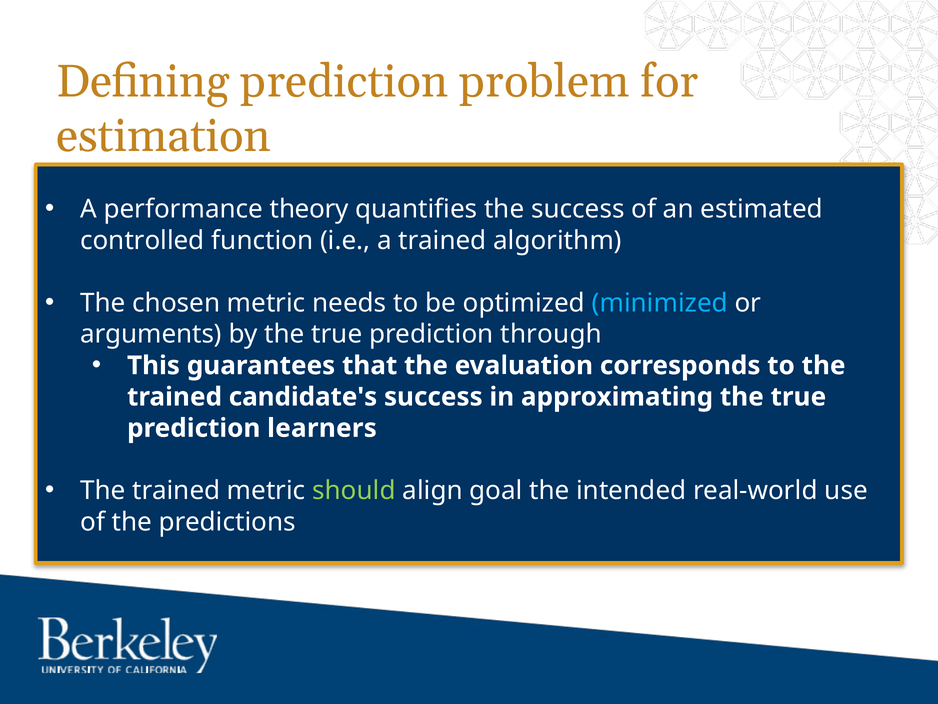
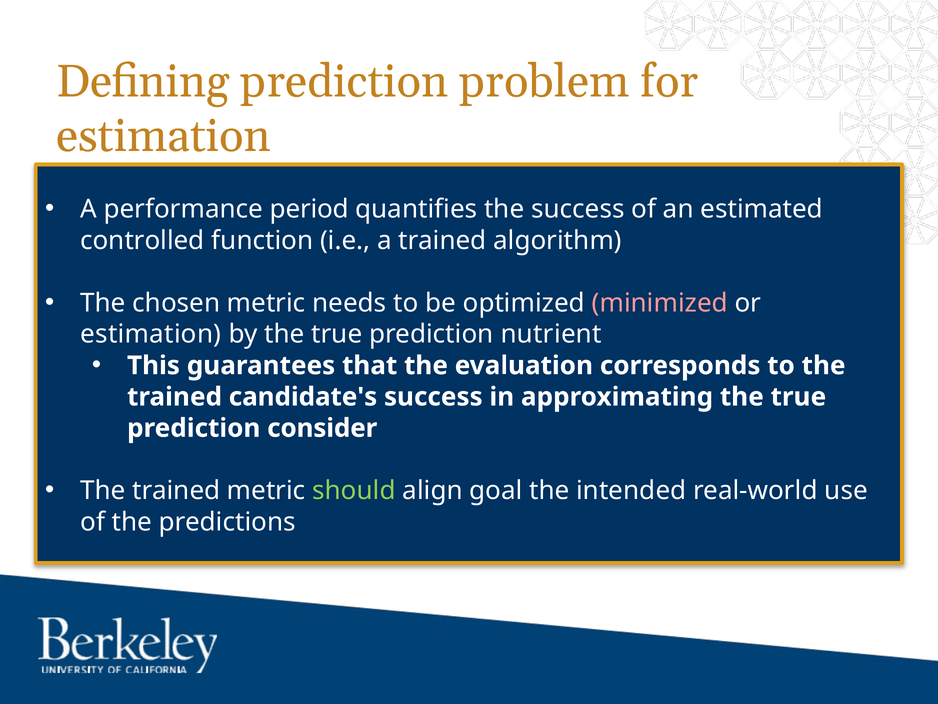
theory: theory -> period (309, 209)
minimized colour: light blue -> pink (660, 303)
arguments: arguments -> estimation (151, 334)
through: through -> nutrient (551, 334)
learners: learners -> consider (322, 428)
